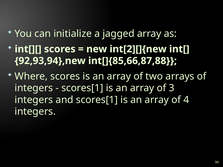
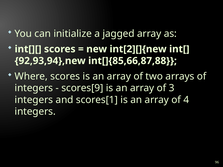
scores[1: scores[1 -> scores[9 (82, 88)
